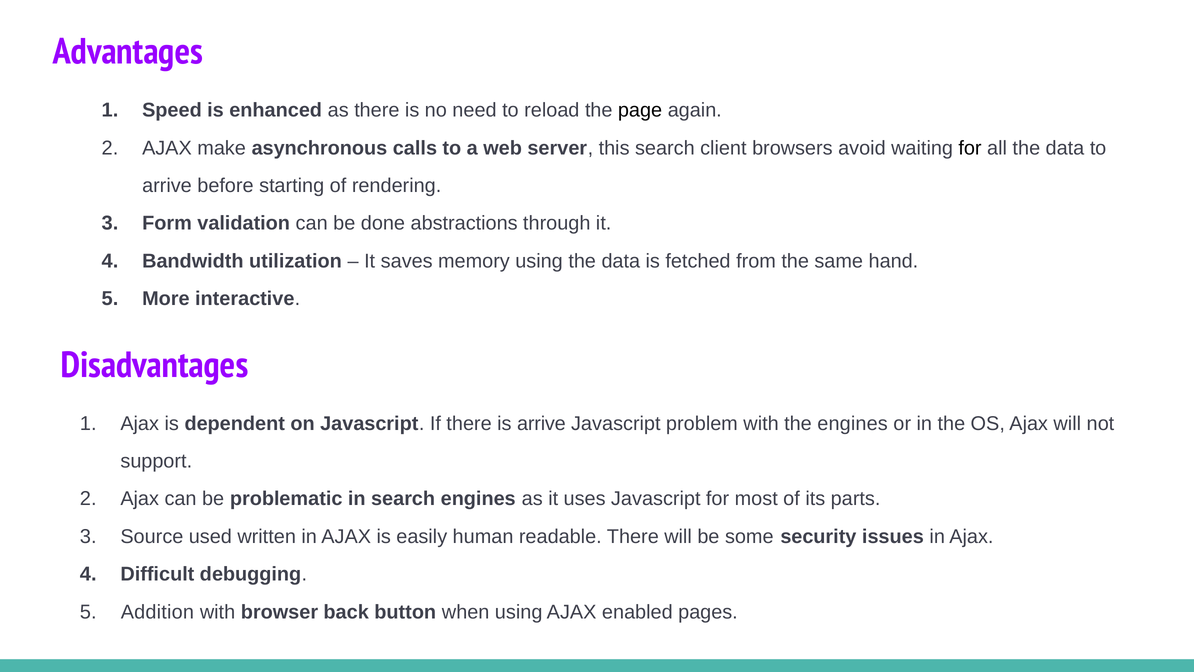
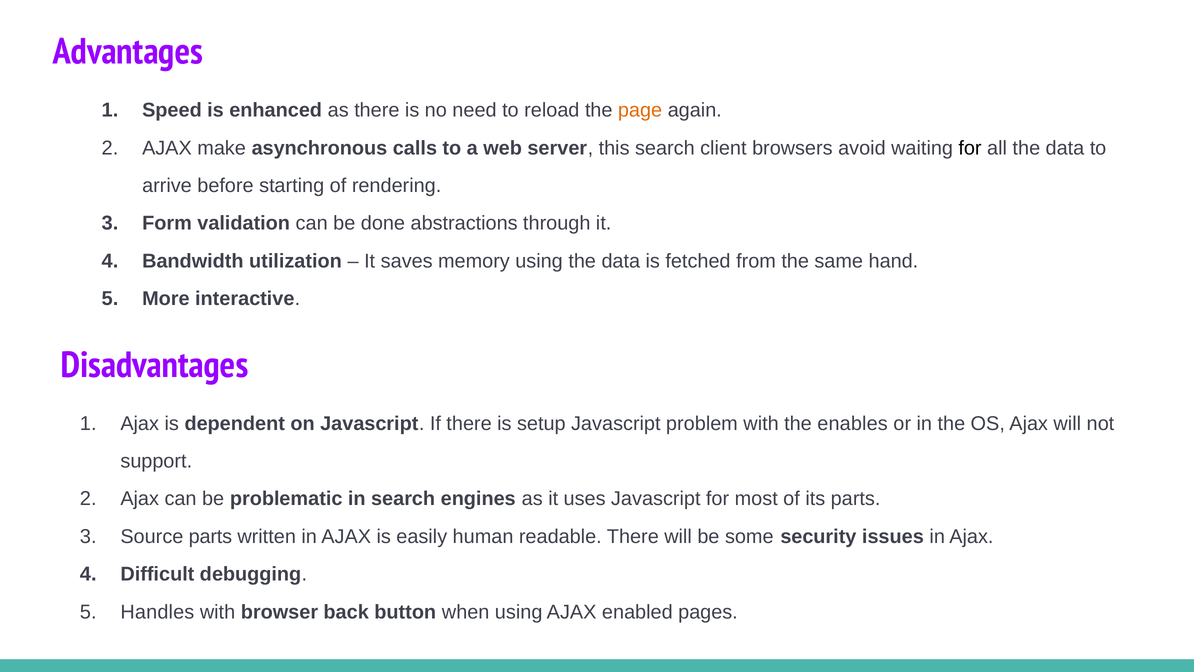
page colour: black -> orange (640, 110)
is arrive: arrive -> setup (541, 423)
the engines: engines -> enables (853, 423)
Source used: used -> parts (210, 536)
Addition: Addition -> Handles (157, 612)
